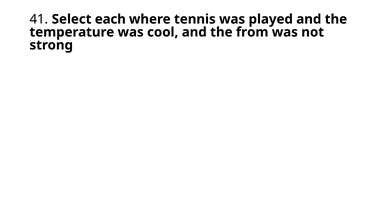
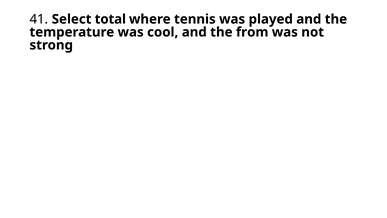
each: each -> total (110, 19)
